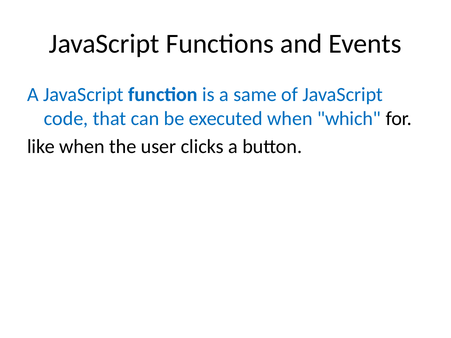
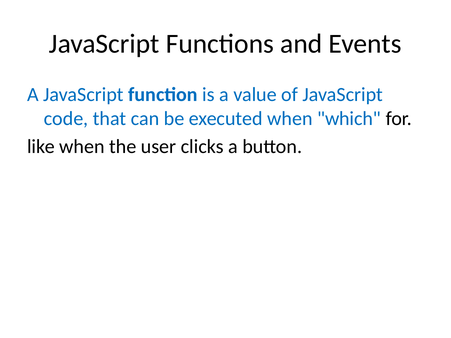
same: same -> value (255, 95)
